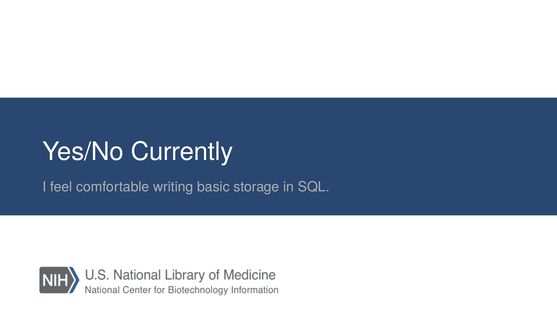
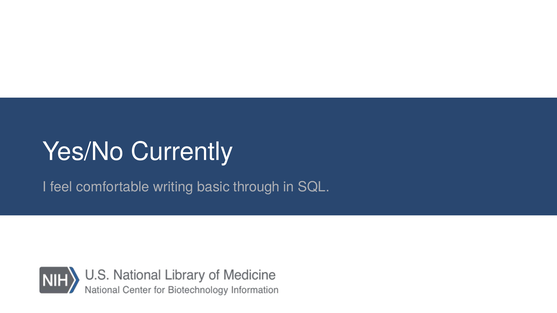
storage: storage -> through (256, 187)
